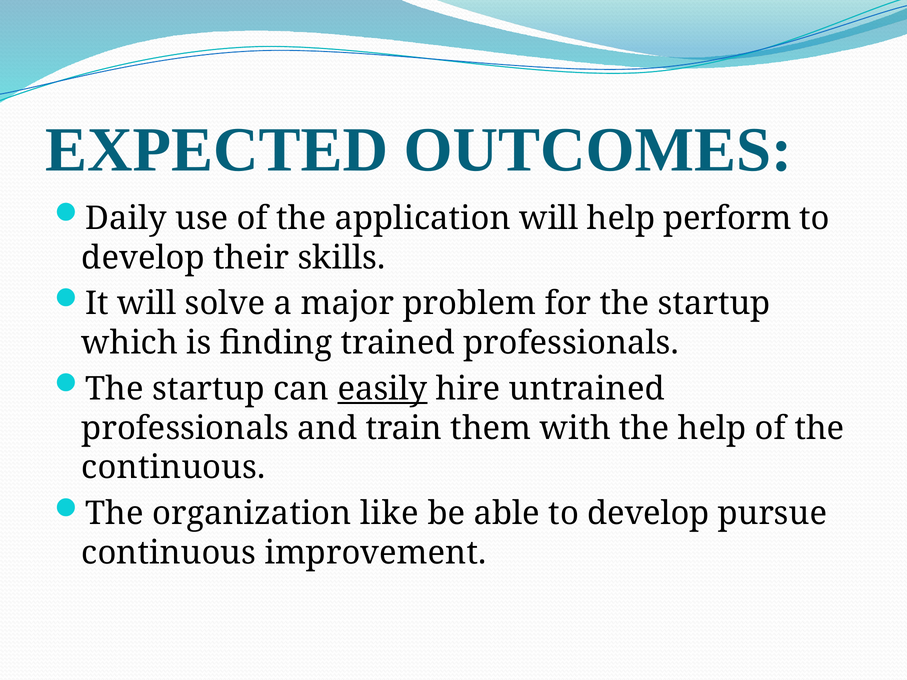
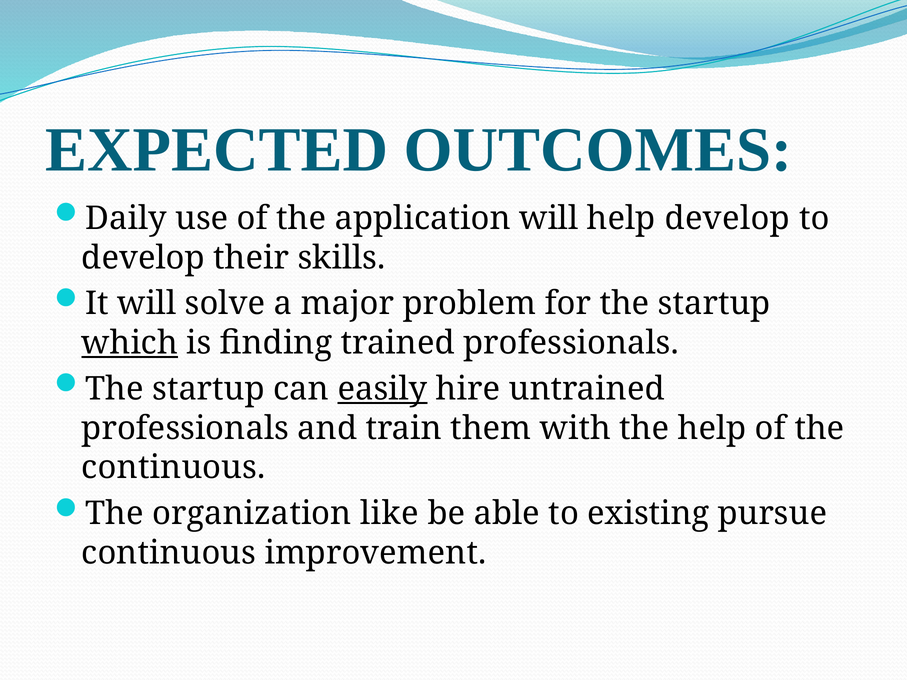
help perform: perform -> develop (727, 218)
which underline: none -> present (130, 343)
able to develop: develop -> existing (648, 514)
